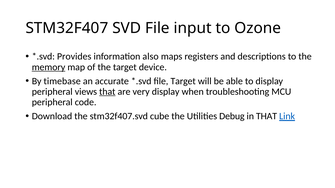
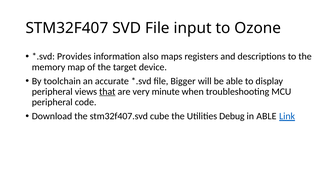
memory underline: present -> none (49, 67)
timebase: timebase -> toolchain (62, 81)
file Target: Target -> Bigger (183, 81)
very display: display -> minute (166, 92)
in THAT: THAT -> ABLE (266, 117)
